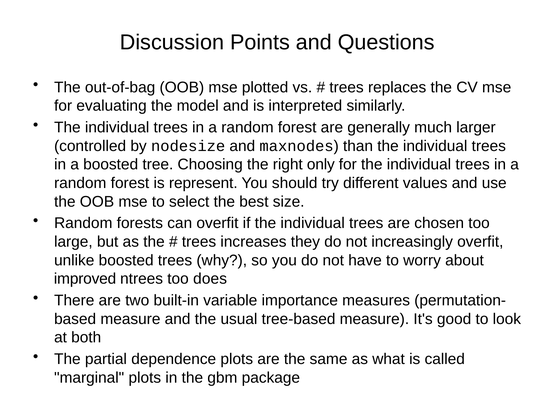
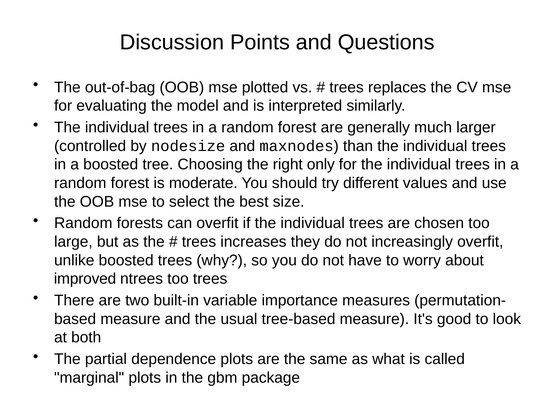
represent: represent -> moderate (203, 183)
too does: does -> trees (210, 278)
